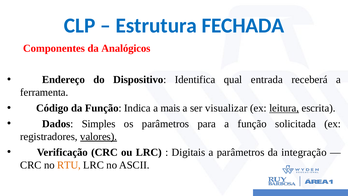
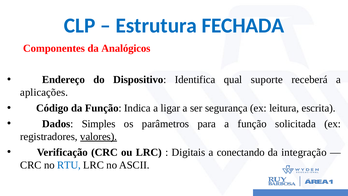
entrada: entrada -> suporte (267, 80)
ferramenta: ferramenta -> aplicações (44, 92)
mais: mais -> ligar (170, 108)
visualizar: visualizar -> segurança (226, 108)
leitura underline: present -> none (284, 108)
a parâmetros: parâmetros -> conectando (241, 152)
RTU colour: orange -> blue (69, 165)
